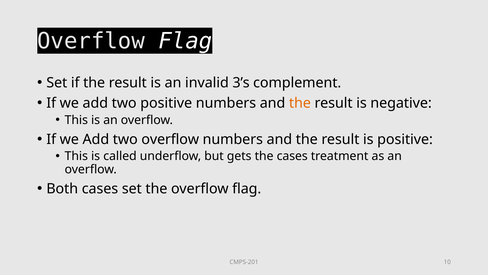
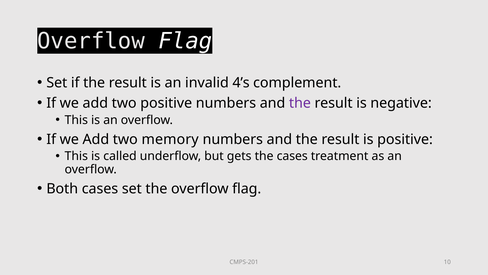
3’s: 3’s -> 4’s (241, 83)
the colour: orange -> purple (300, 103)
two overflow: overflow -> memory (170, 139)
